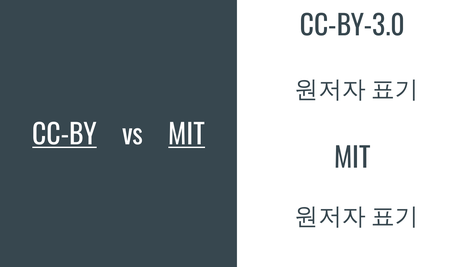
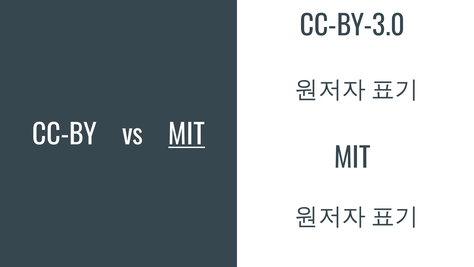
CC-BY underline: present -> none (65, 135)
